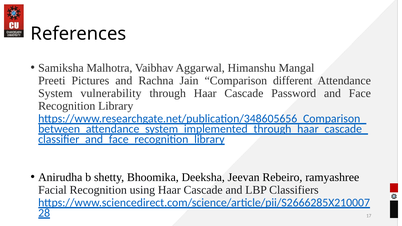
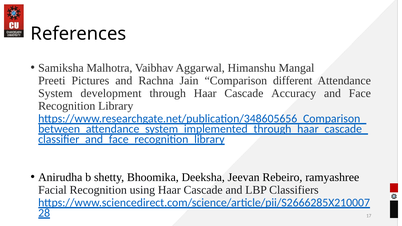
vulnerability: vulnerability -> development (111, 93)
Password: Password -> Accuracy (294, 93)
